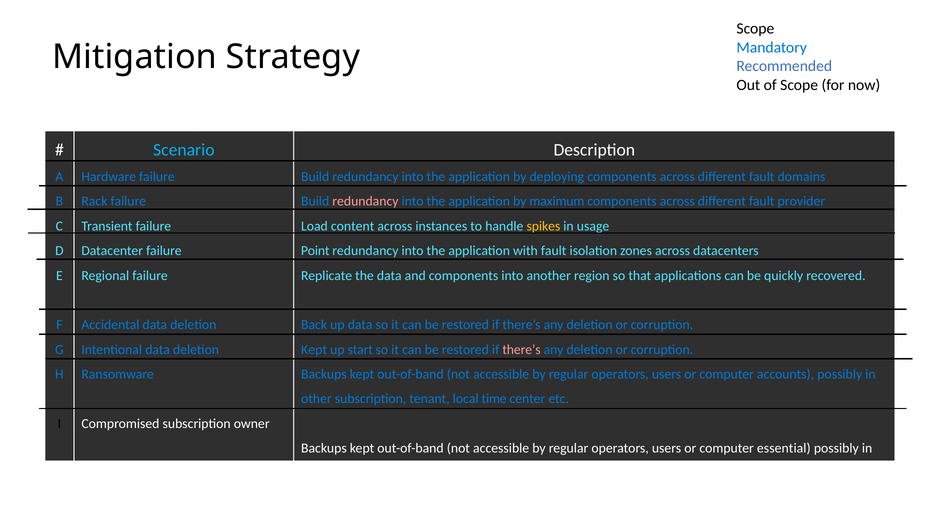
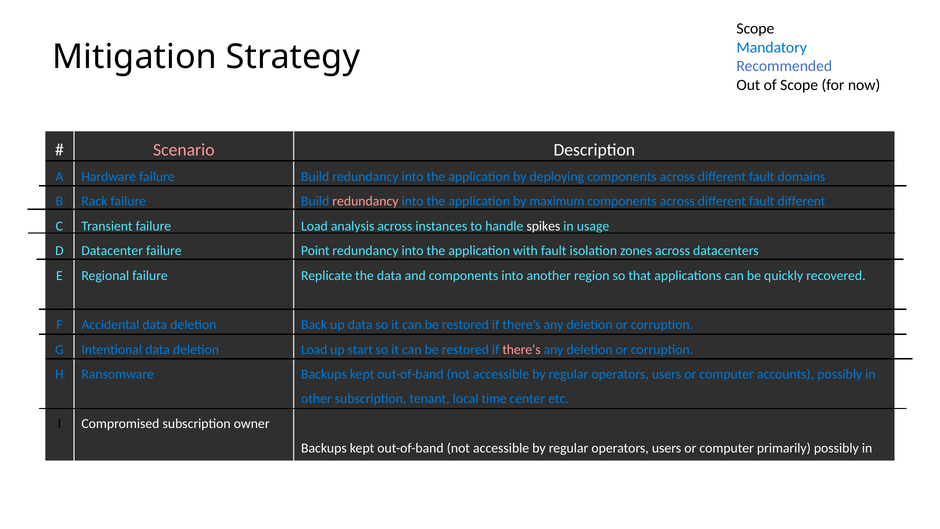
Scenario colour: light blue -> pink (184, 150)
fault provider: provider -> different (801, 201)
content: content -> analysis (353, 226)
spikes colour: yellow -> white (543, 226)
Kept: Kept -> Load (314, 349)
essential: essential -> primarily (784, 448)
